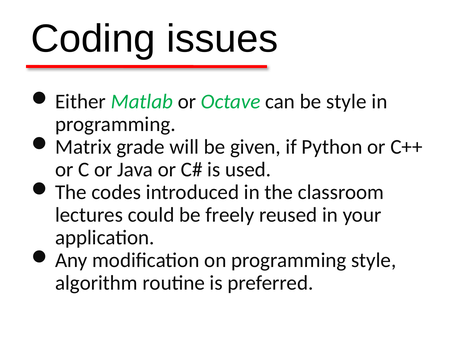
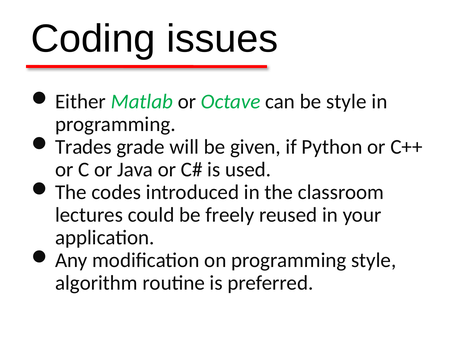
Matrix: Matrix -> Trades (83, 147)
